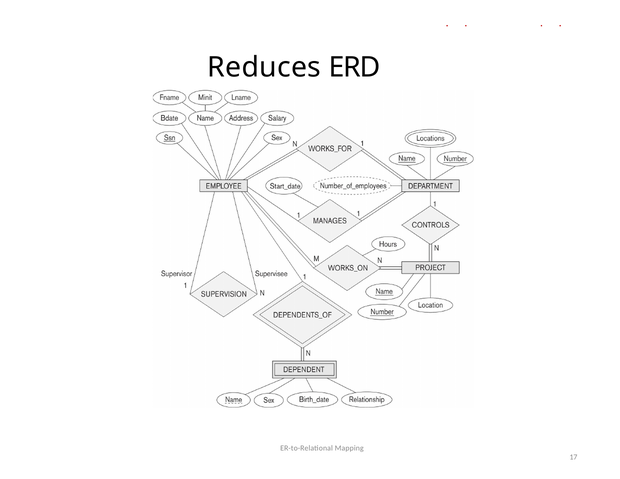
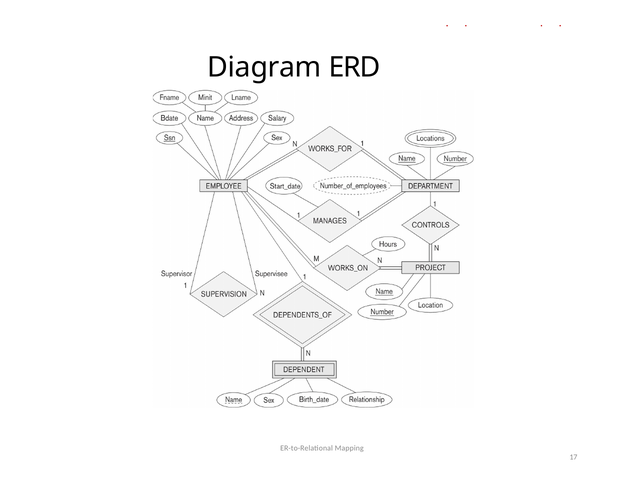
Reduces: Reduces -> Diagram (264, 68)
